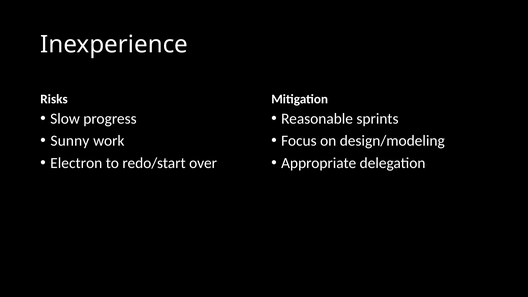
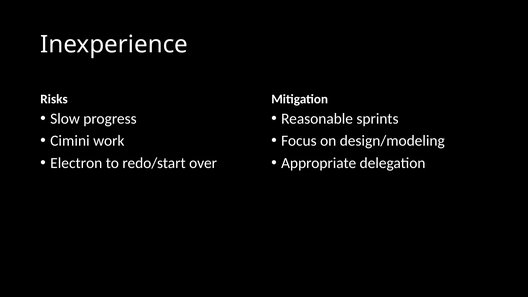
Sunny: Sunny -> Cimini (70, 141)
